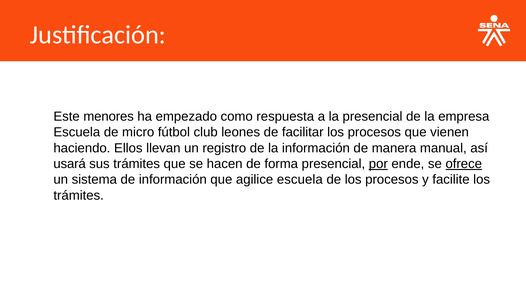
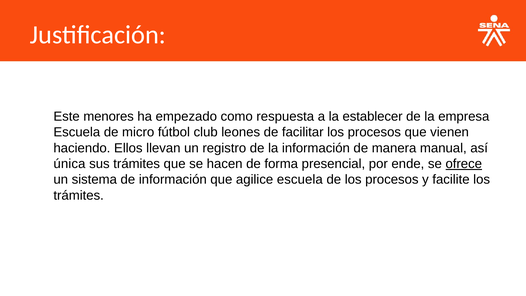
la presencial: presencial -> establecer (373, 116)
usará: usará -> única (69, 164)
por underline: present -> none (378, 164)
